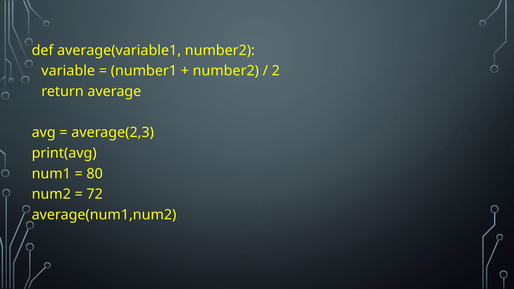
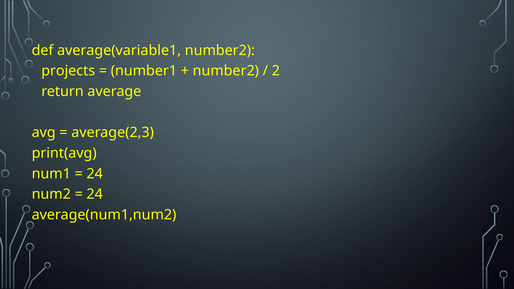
variable: variable -> projects (68, 71)
80: 80 -> 24 (95, 174)
72: 72 -> 24 (95, 194)
